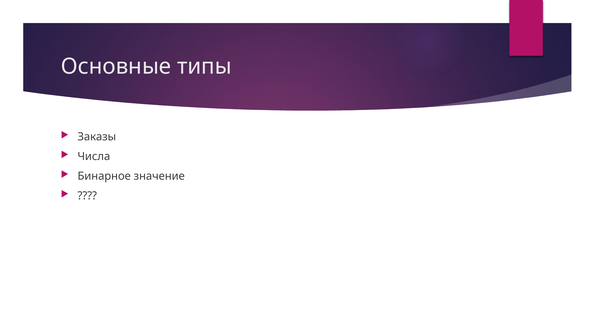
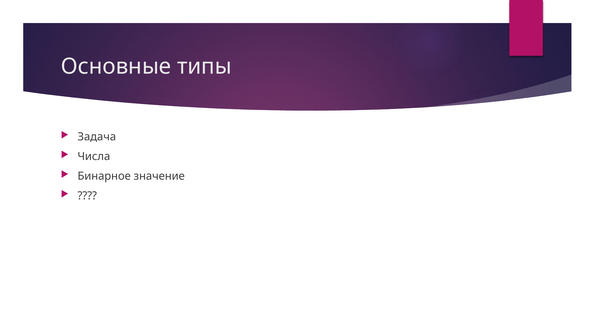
Заказы: Заказы -> Задача (97, 137)
